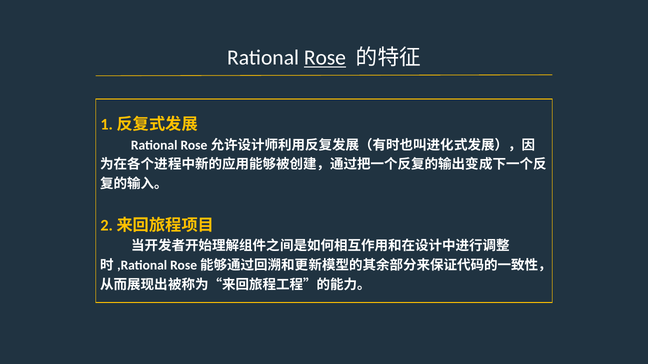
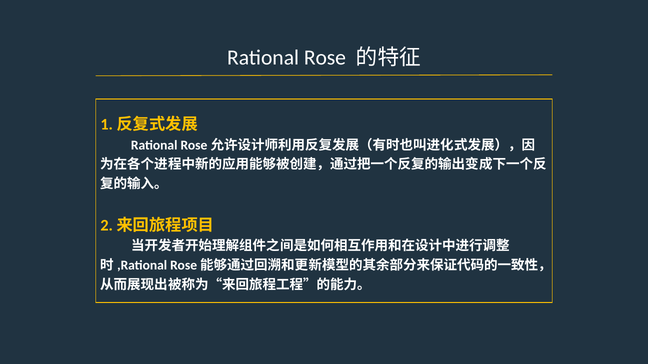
Rose underline: present -> none (325, 58)
